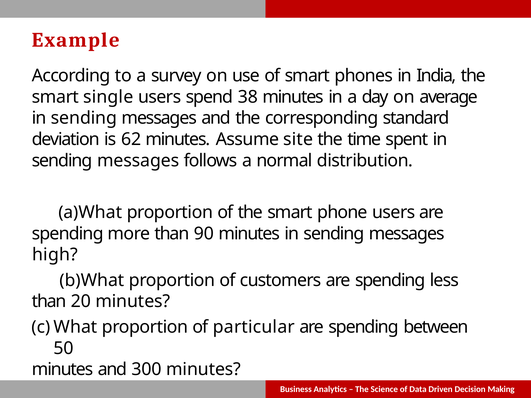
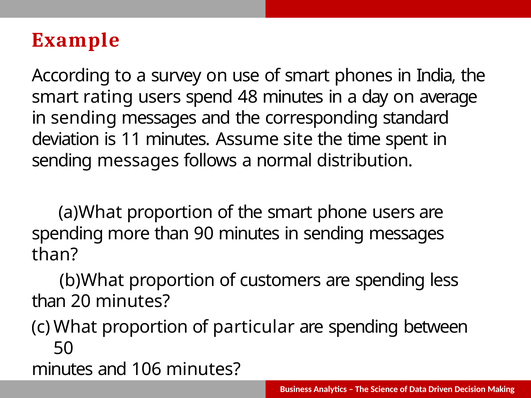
single: single -> rating (108, 97)
38: 38 -> 48 (248, 97)
62: 62 -> 11 (131, 139)
high: high -> than (55, 255)
300: 300 -> 106 (147, 370)
